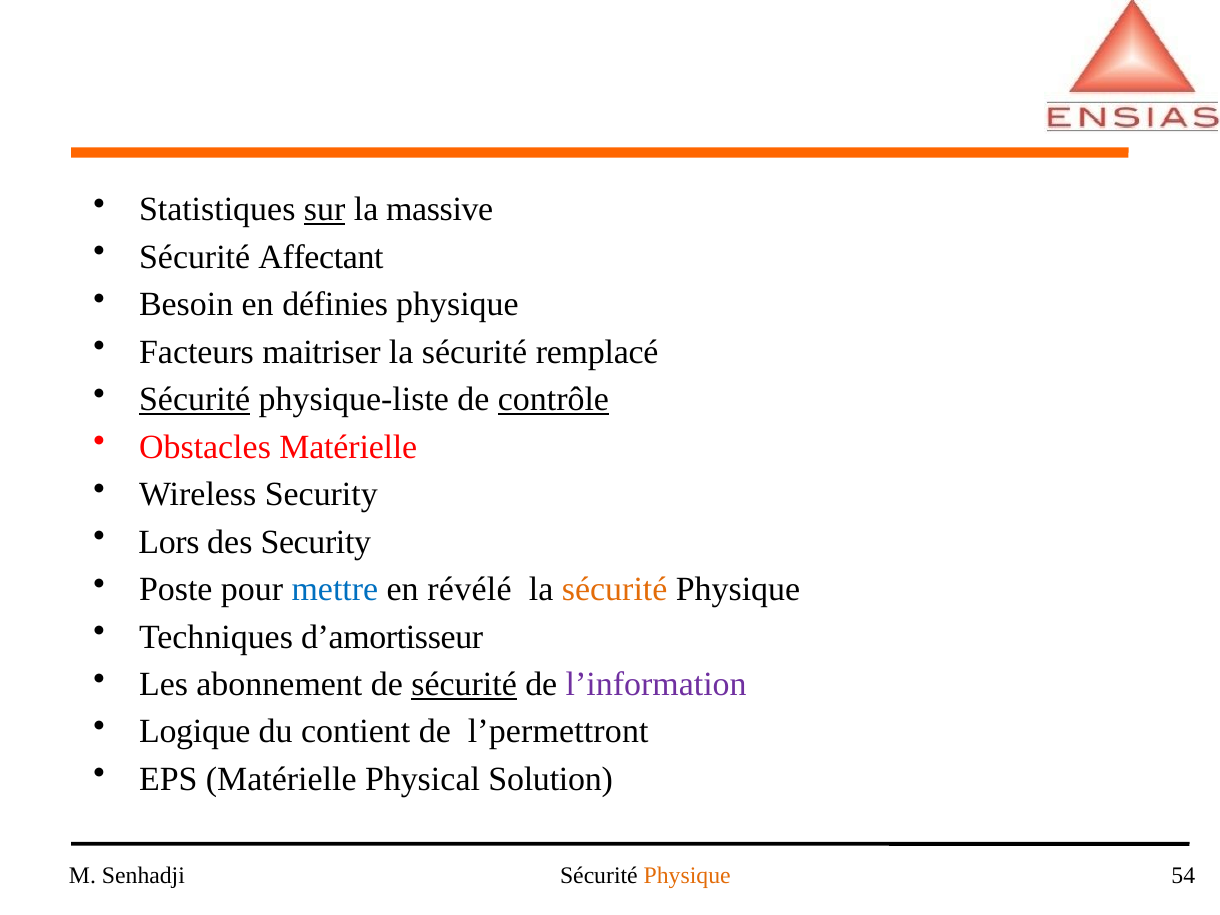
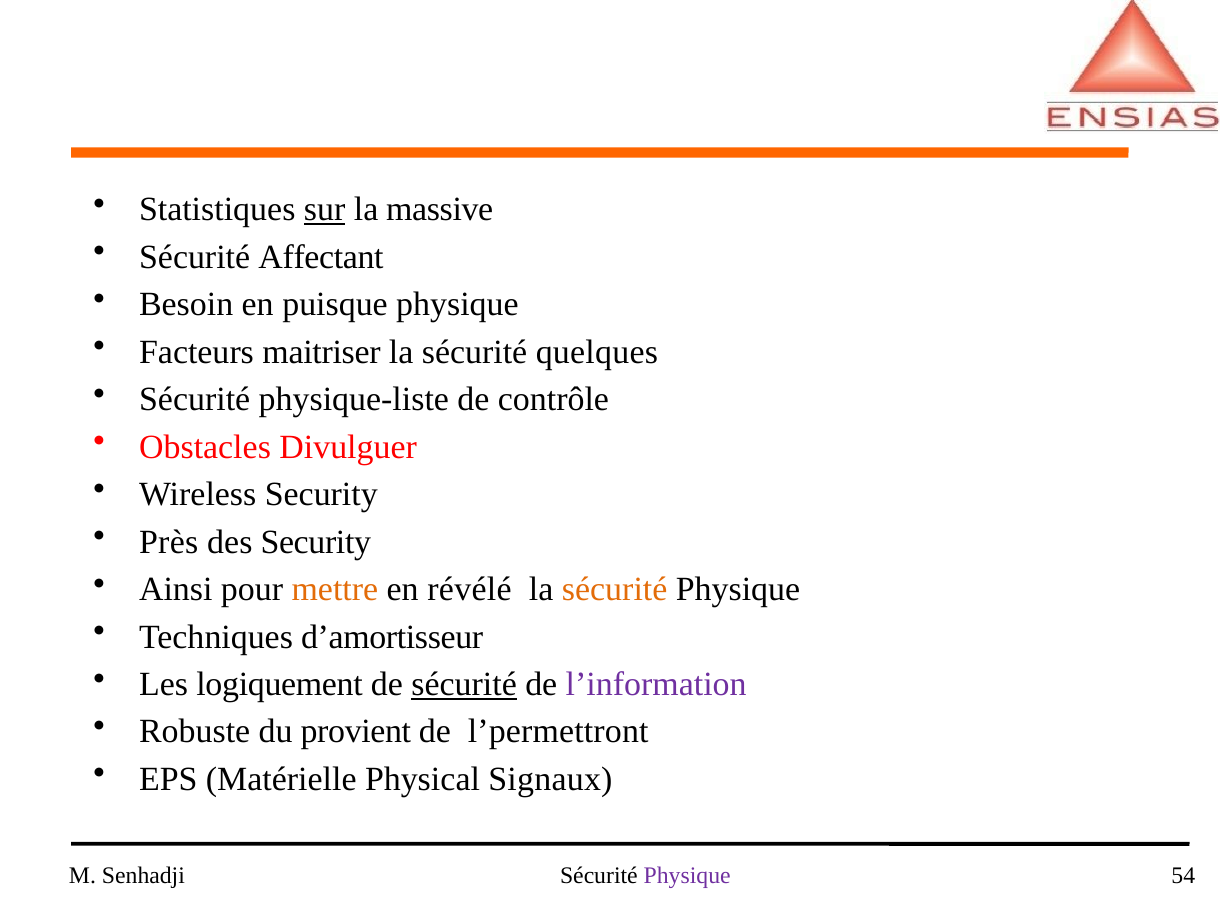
définies: définies -> puisque (335, 305)
remplacé: remplacé -> quelques (597, 352)
Sécurité underline: present -> none (195, 400)
contrôle underline: present -> none (553, 400)
Obstacles Matérielle: Matérielle -> Divulguer (348, 447)
Lors: Lors -> Près (169, 542)
Poste: Poste -> Ainsi (176, 589)
mettre colour: blue -> orange (335, 589)
abonnement: abonnement -> logiquement (280, 684)
Logique: Logique -> Robuste (195, 732)
contient: contient -> provient (356, 732)
Solution: Solution -> Signaux (550, 779)
Physique colour: orange -> purple (687, 876)
